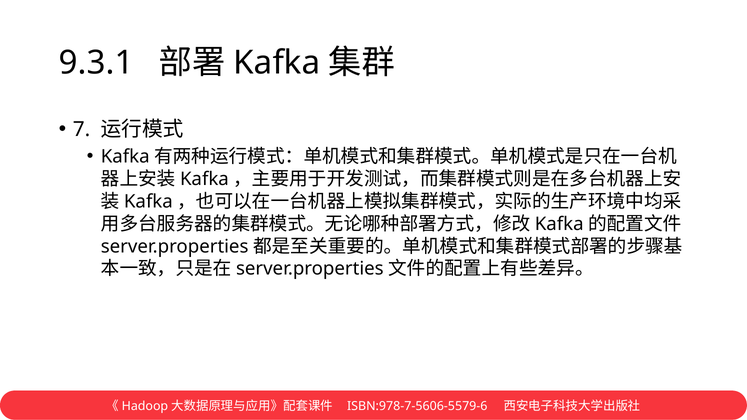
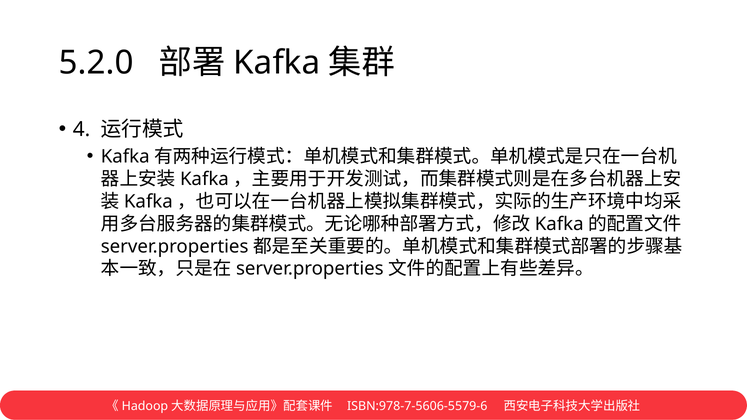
9.3.1: 9.3.1 -> 5.2.0 (96, 63)
7: 7 -> 4 (82, 130)
